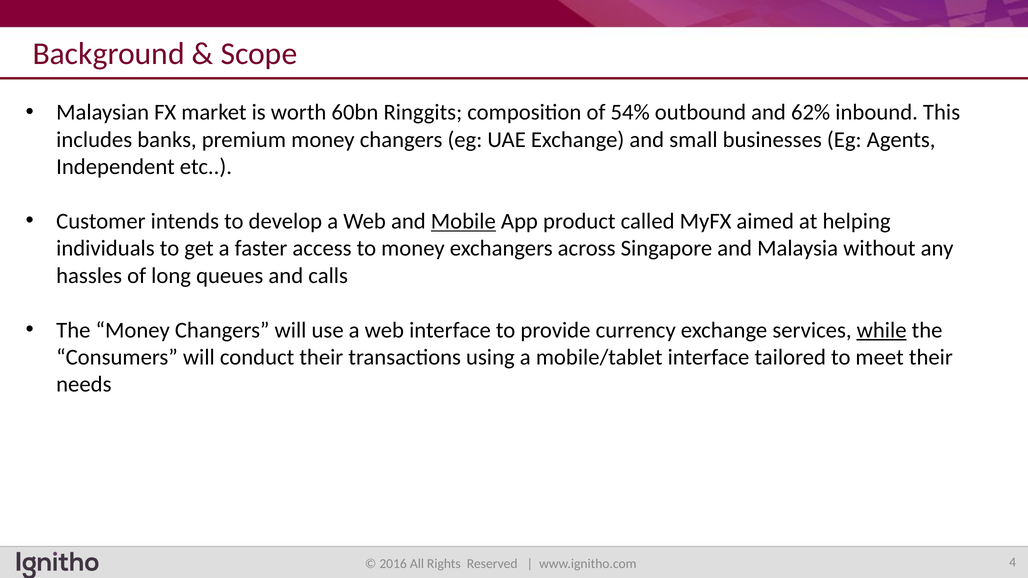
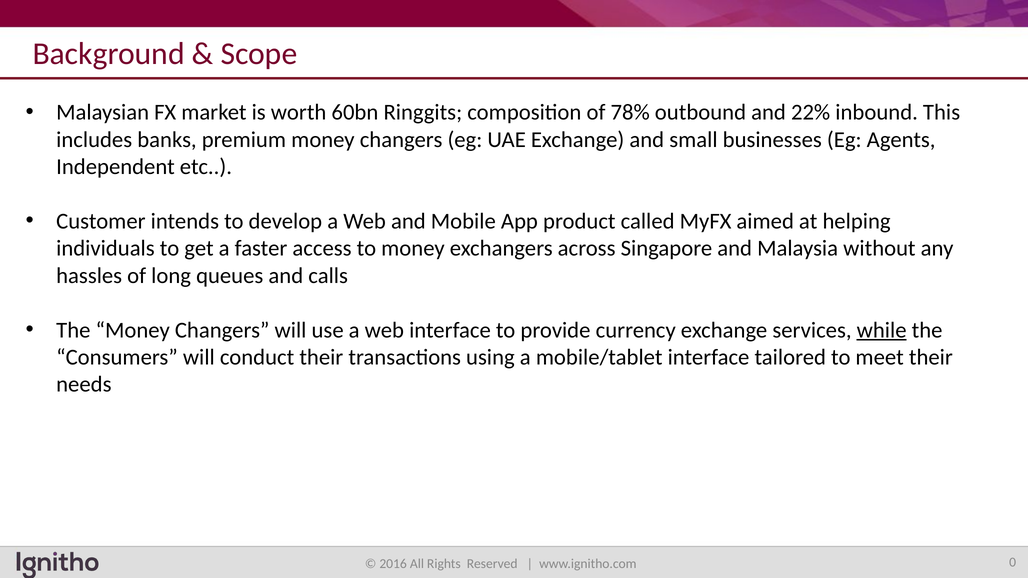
54%: 54% -> 78% (630, 113)
62%: 62% -> 22% (811, 113)
Mobile underline: present -> none (463, 221)
4: 4 -> 0 (1013, 563)
